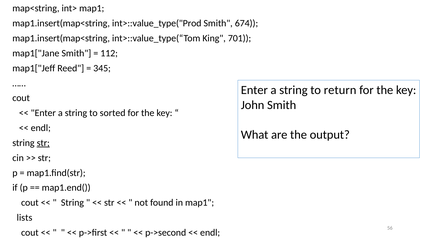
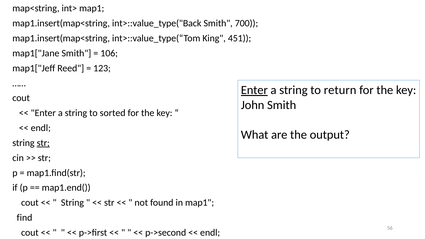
int>::value_type("Prod: int>::value_type("Prod -> int>::value_type("Back (157, 23)
674: 674 -> 700 (246, 23)
701: 701 -> 451 (240, 38)
112: 112 -> 106 (109, 53)
345: 345 -> 123 (102, 68)
Enter underline: none -> present (254, 90)
lists: lists -> find (25, 218)
